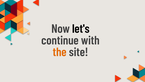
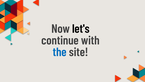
the colour: orange -> blue (60, 52)
